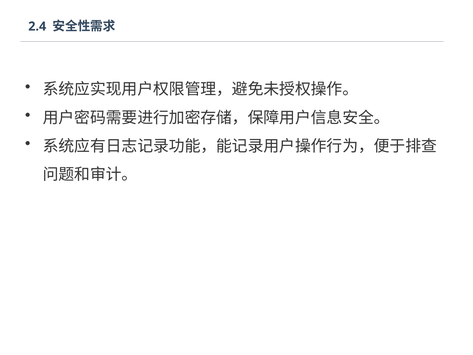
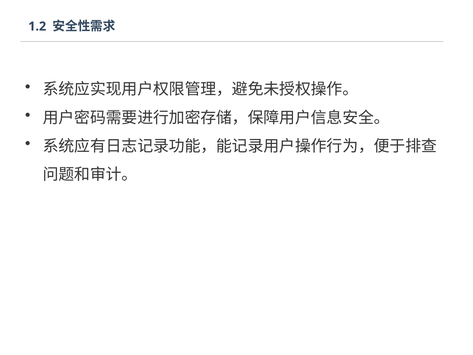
2.4: 2.4 -> 1.2 (37, 26)
